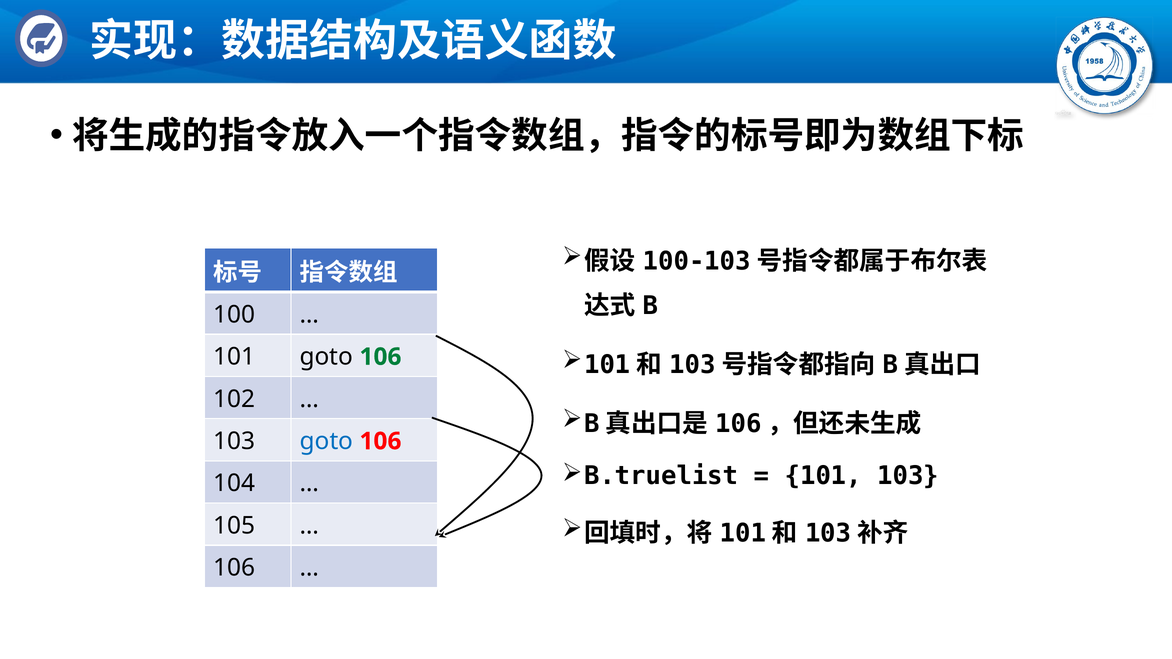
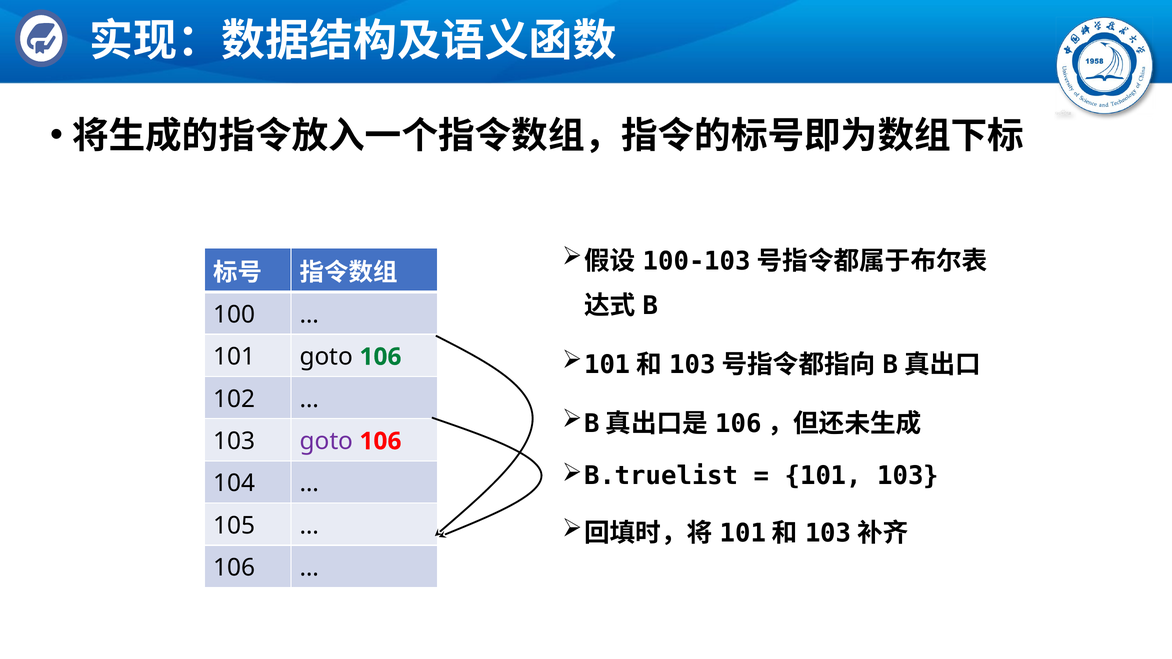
goto colour: blue -> purple (326, 441)
